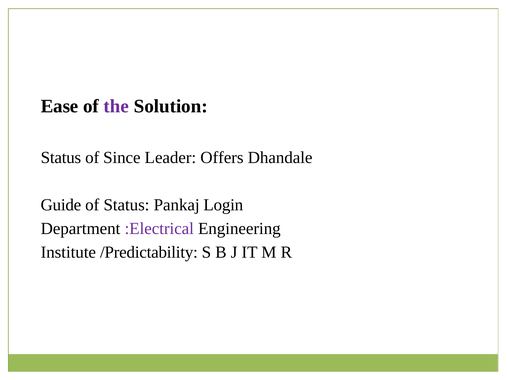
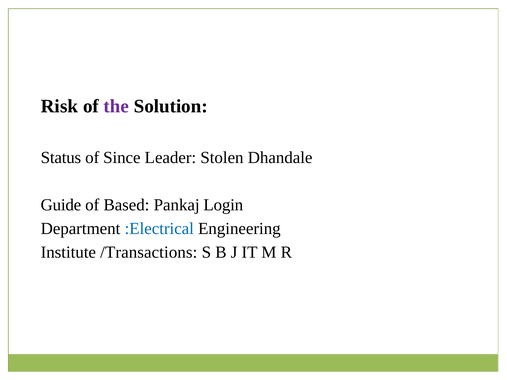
Ease: Ease -> Risk (59, 106)
Offers: Offers -> Stolen (222, 158)
of Status: Status -> Based (126, 205)
:Electrical colour: purple -> blue (159, 229)
/Predictability: /Predictability -> /Transactions (149, 252)
